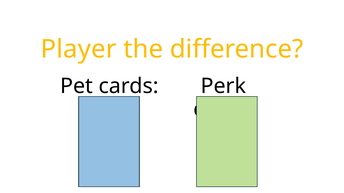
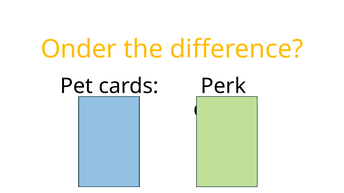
Player: Player -> Onder (79, 49)
